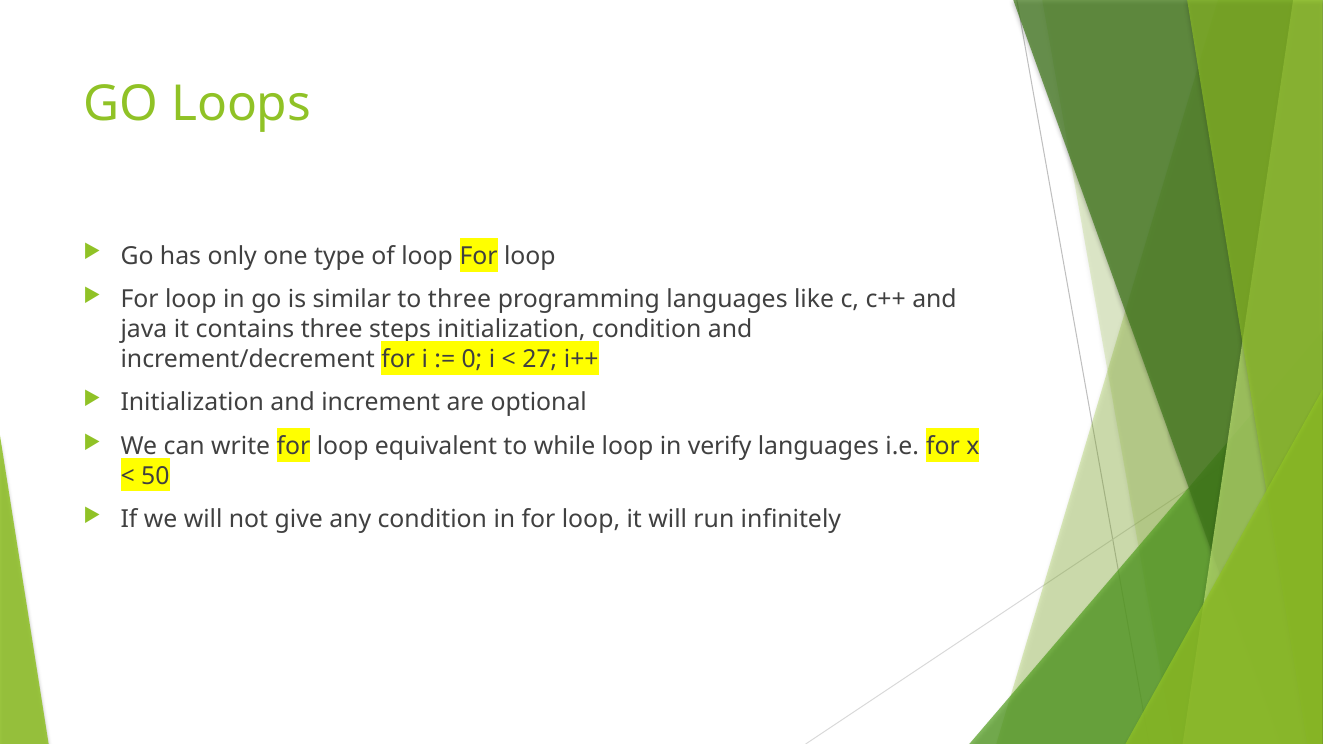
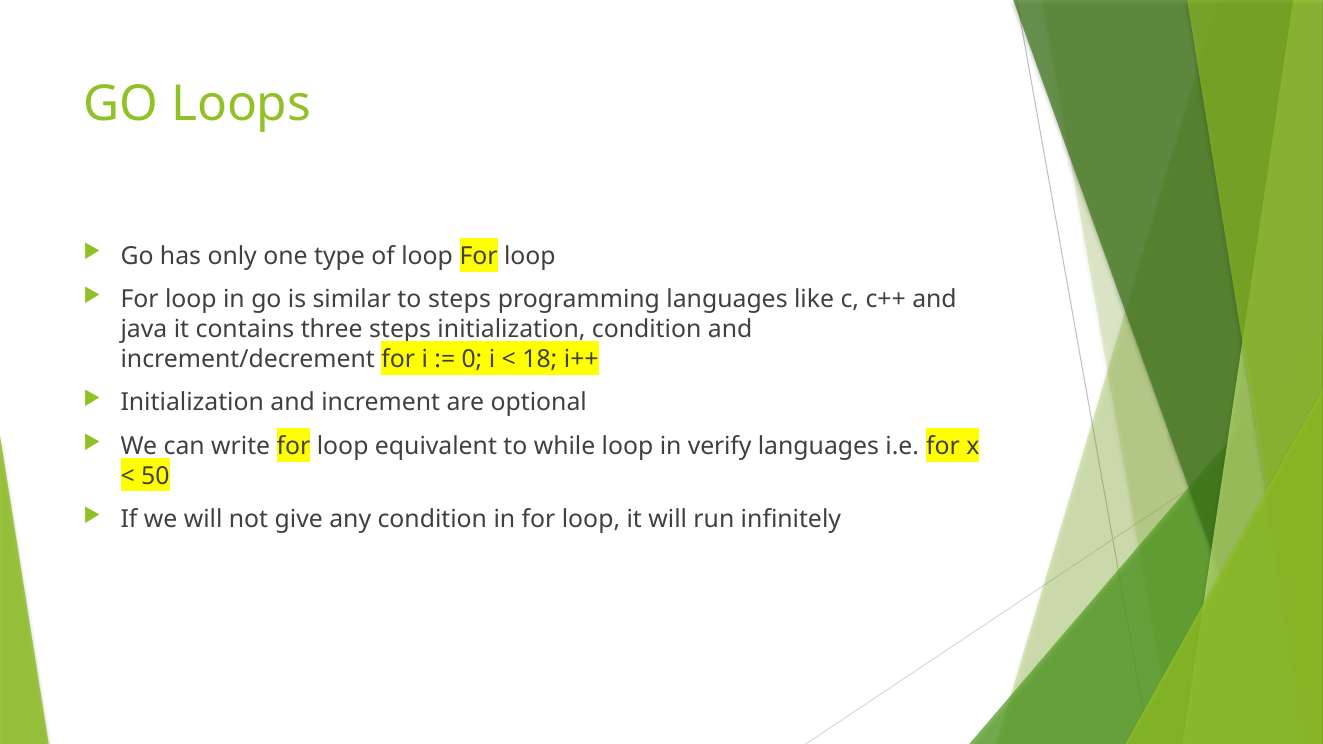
to three: three -> steps (460, 300)
27: 27 -> 18 (540, 359)
